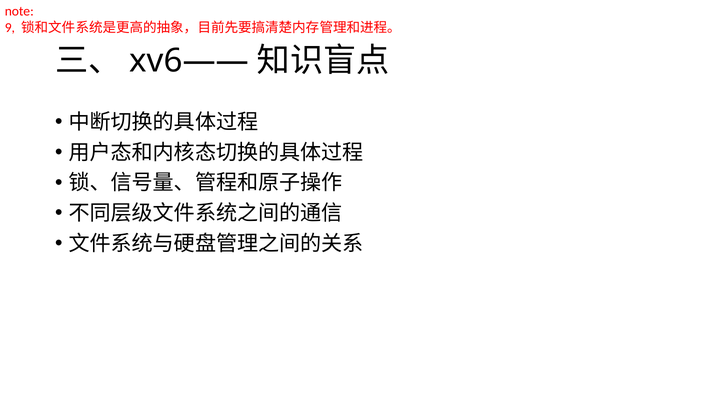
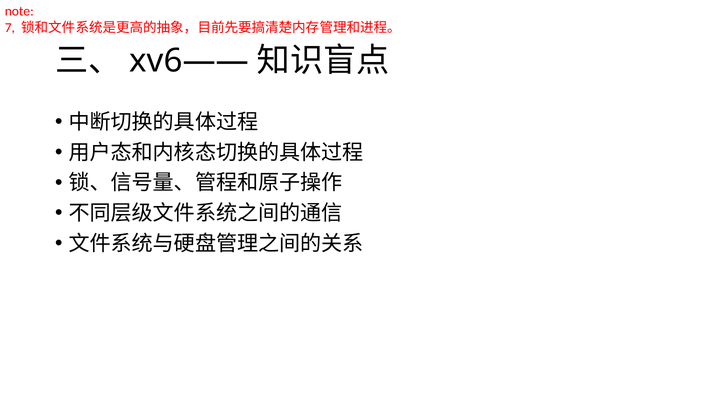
9: 9 -> 7 (10, 28)
